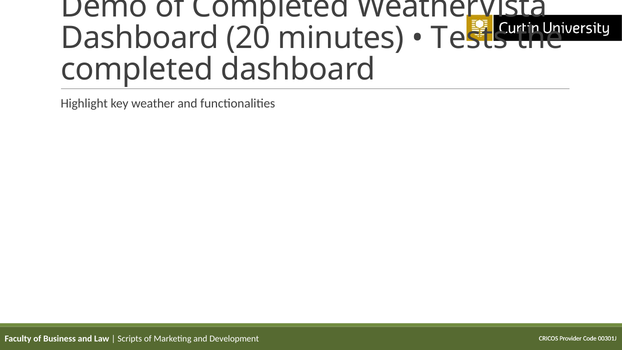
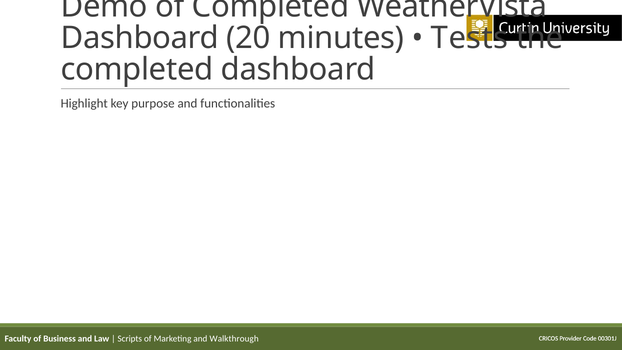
weather: weather -> purpose (153, 103)
Development: Development -> Walkthrough (234, 339)
